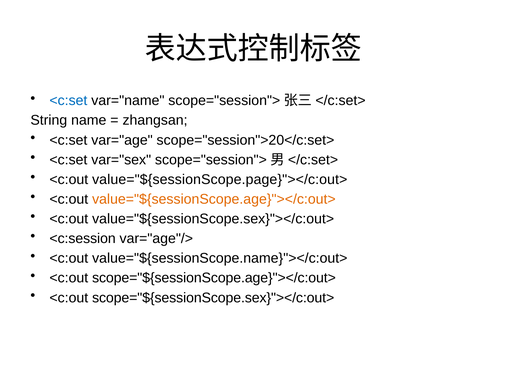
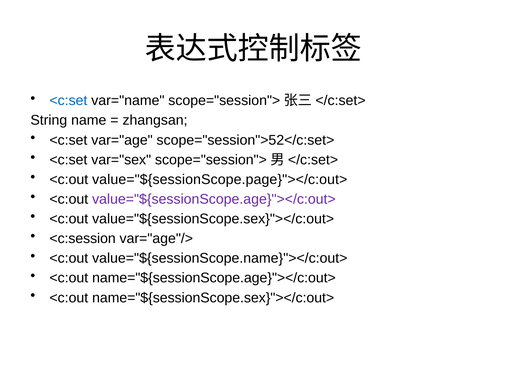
scope="session">20</c:set>: scope="session">20</c:set> -> scope="session">52</c:set> (245, 140)
value="${sessionScope.age}"></c:out> colour: orange -> purple (214, 199)
scope="${sessionScope.age}"></c:out>: scope="${sessionScope.age}"></c:out> -> name="${sessionScope.age}"></c:out> (214, 278)
scope="${sessionScope.sex}"></c:out>: scope="${sessionScope.sex}"></c:out> -> name="${sessionScope.sex}"></c:out> (213, 298)
